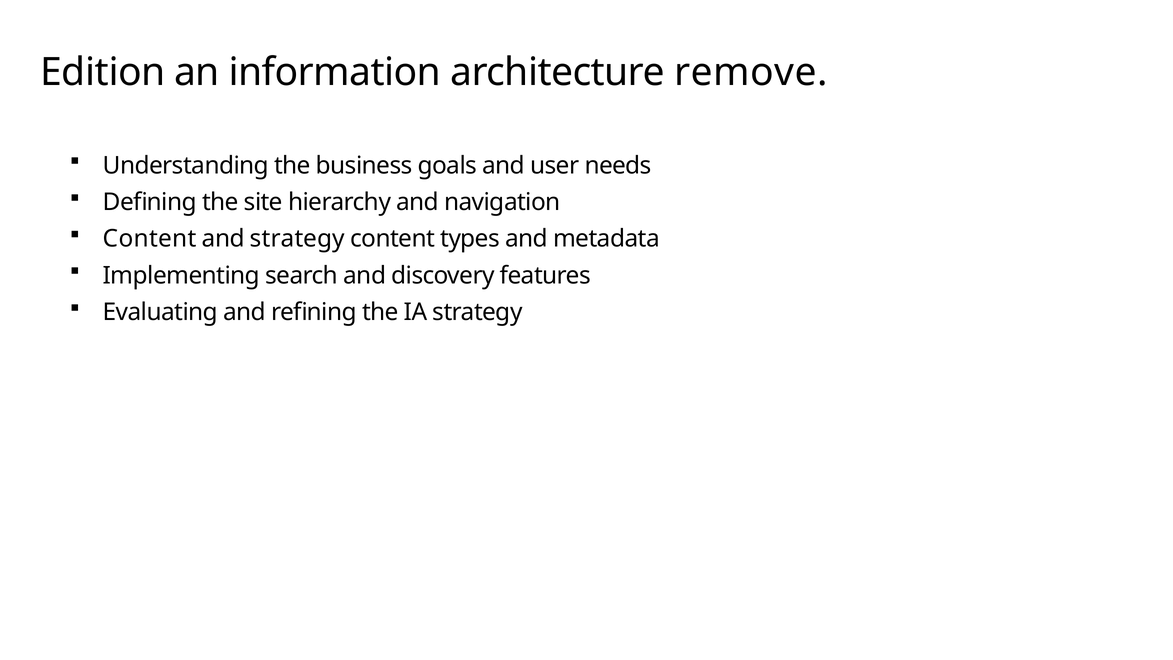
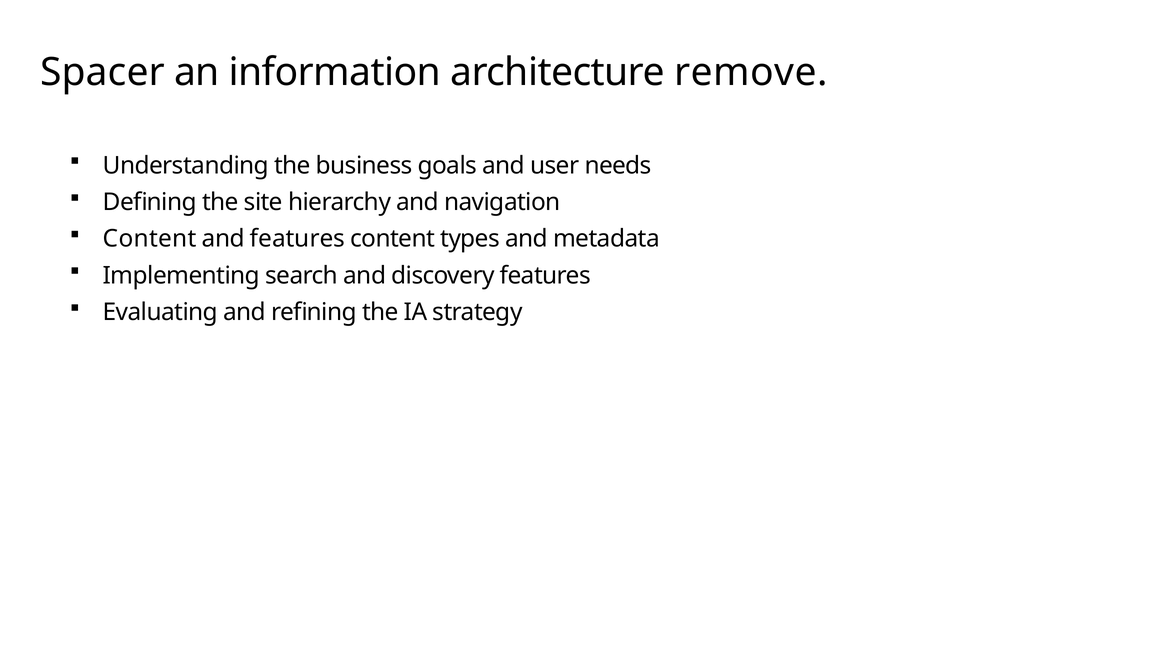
Edition: Edition -> Spacer (103, 72)
and strategy: strategy -> features (297, 239)
